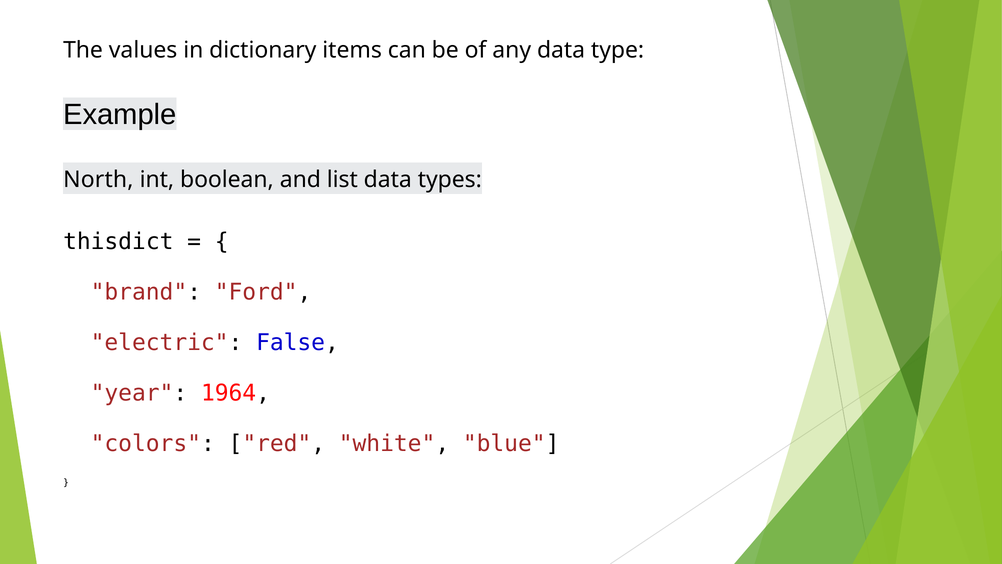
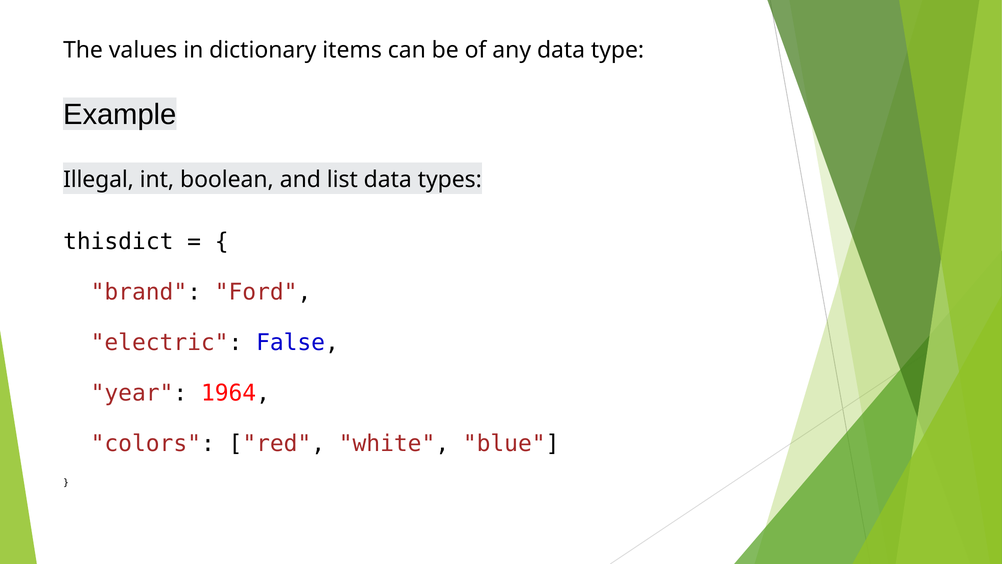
North: North -> Illegal (98, 180)
